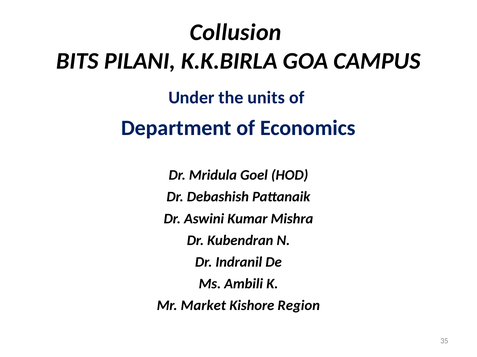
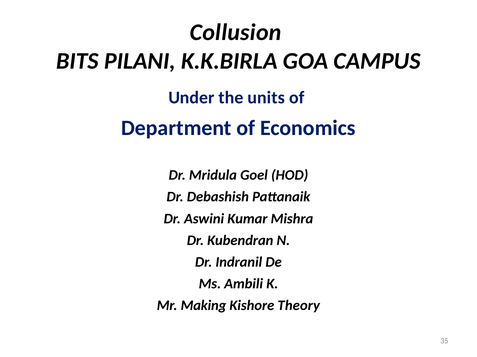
Market: Market -> Making (203, 306)
Region: Region -> Theory (299, 306)
